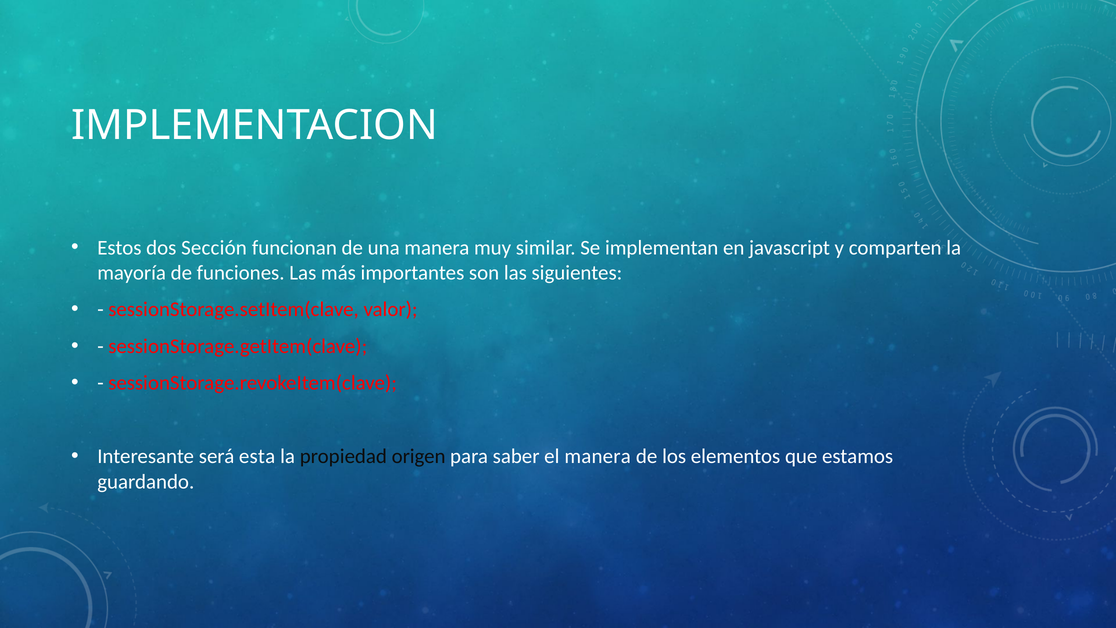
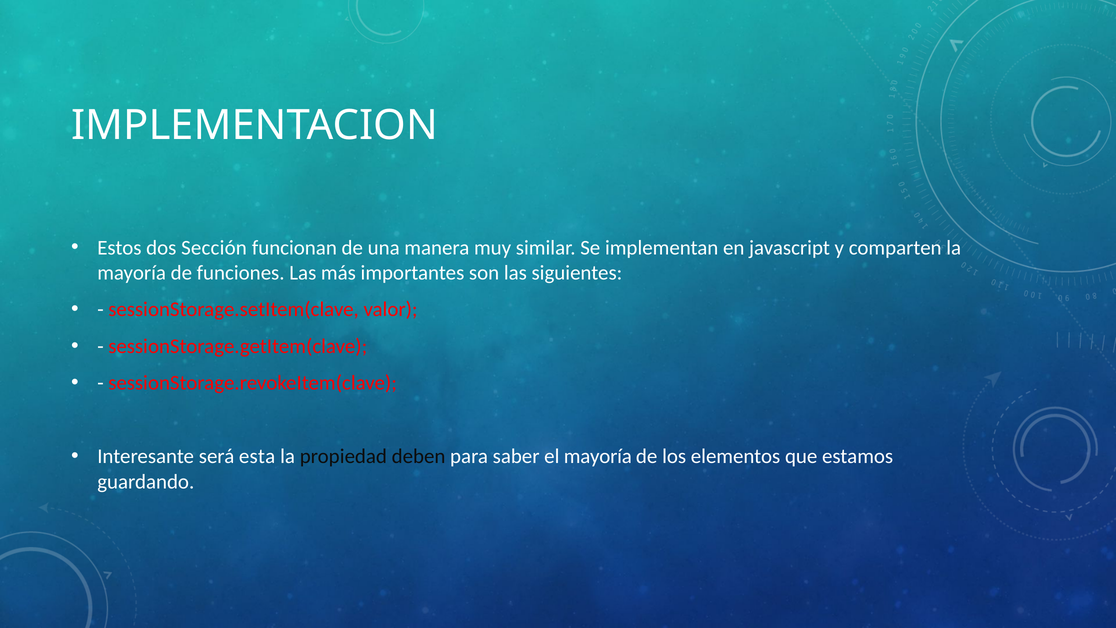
origen: origen -> deben (419, 456)
el manera: manera -> mayoría (598, 456)
